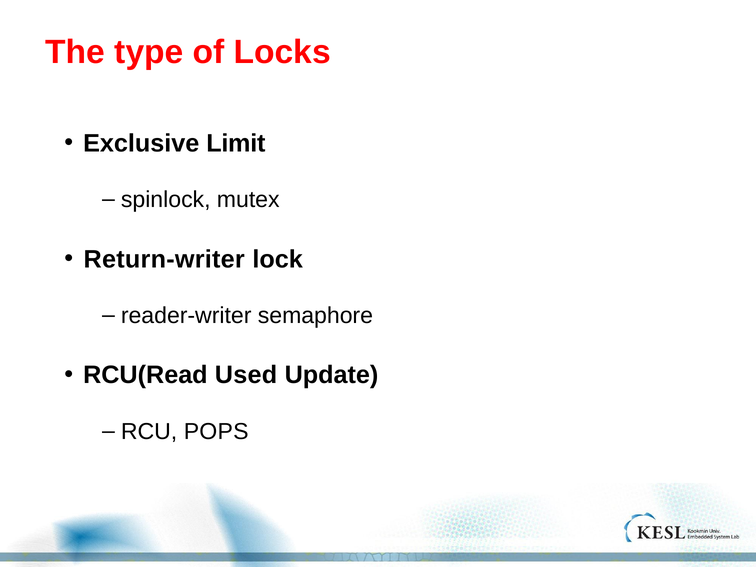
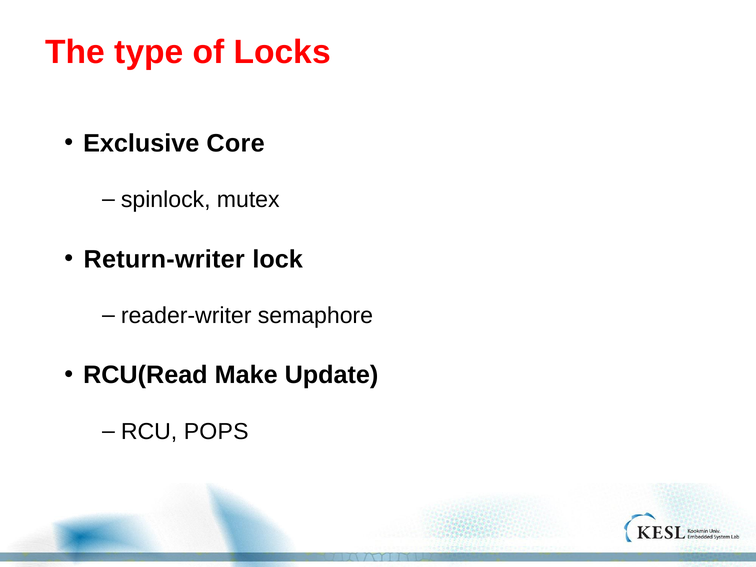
Limit: Limit -> Core (236, 143)
Used: Used -> Make (246, 375)
